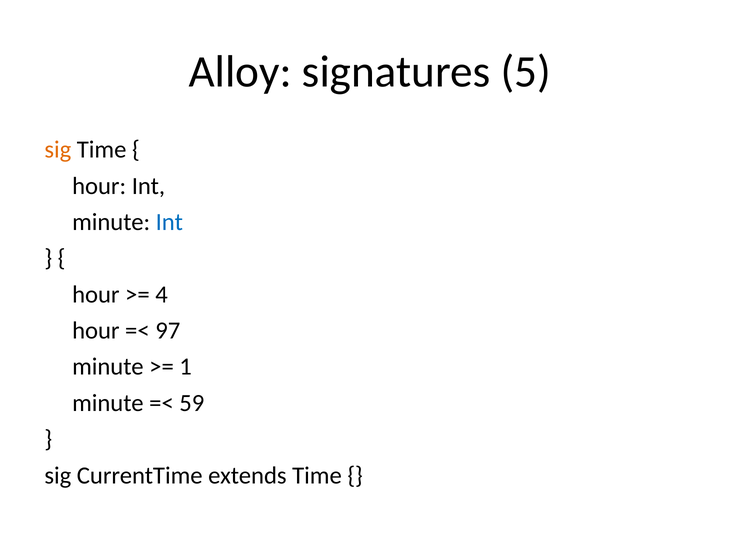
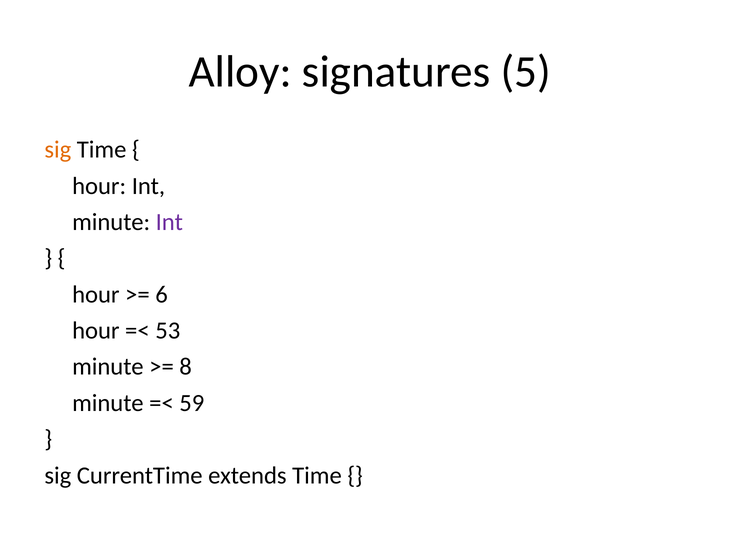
Int colour: blue -> purple (169, 222)
4: 4 -> 6 (162, 294)
97: 97 -> 53 (168, 331)
1: 1 -> 8 (186, 367)
